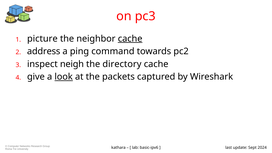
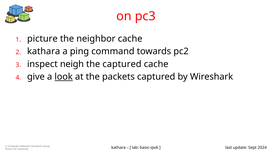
cache underline: present -> none (130, 39)
address: address -> kathara (44, 51)
the directory: directory -> captured (122, 64)
